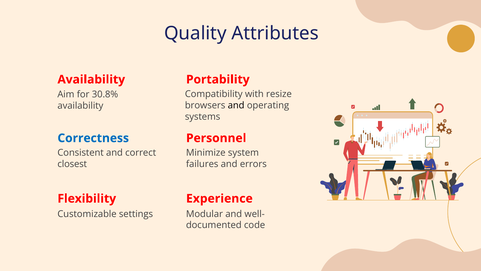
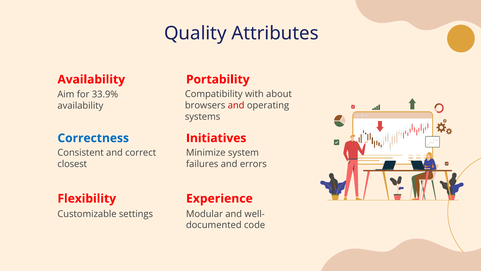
resize: resize -> about (279, 94)
30.8%: 30.8% -> 33.9% (105, 94)
and colour: black -> red (236, 105)
Personnel: Personnel -> Initiatives (216, 138)
